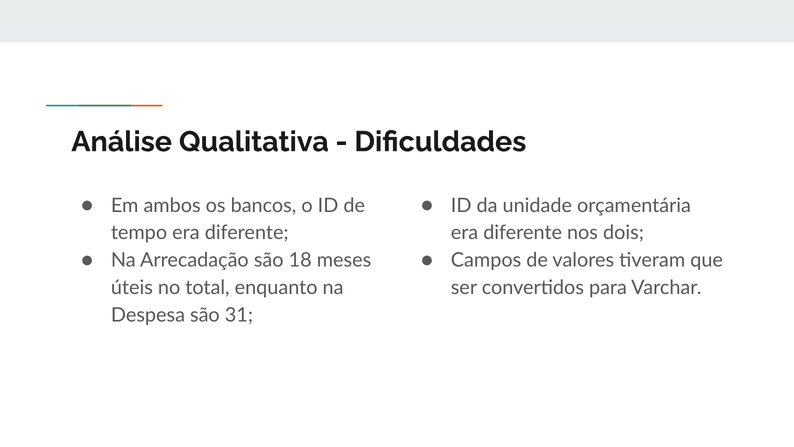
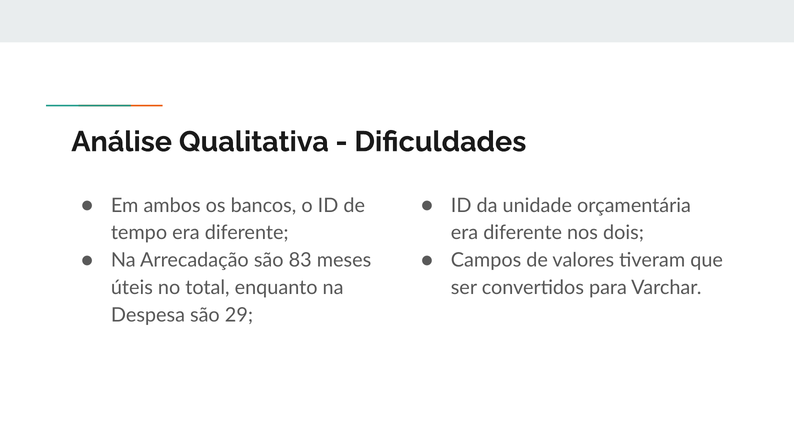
18: 18 -> 83 (300, 260)
31: 31 -> 29 (239, 315)
